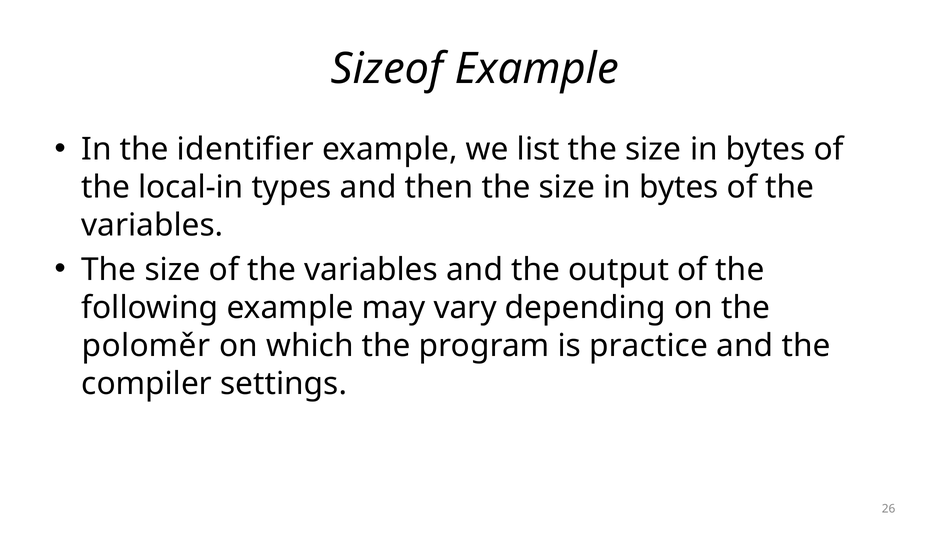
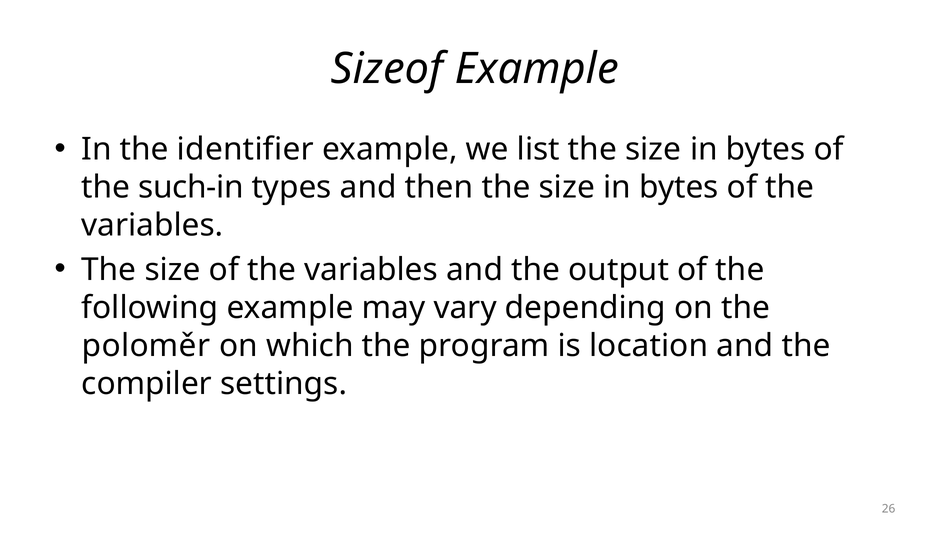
local-in: local-in -> such-in (191, 187)
practice: practice -> location (649, 346)
